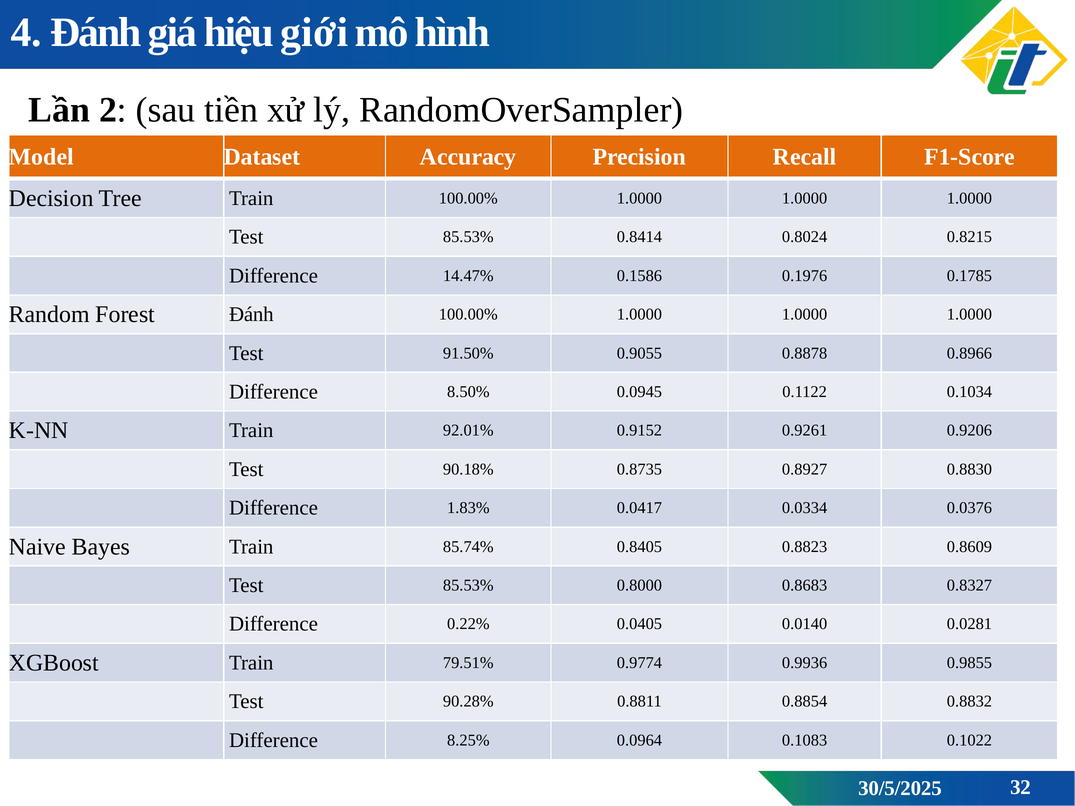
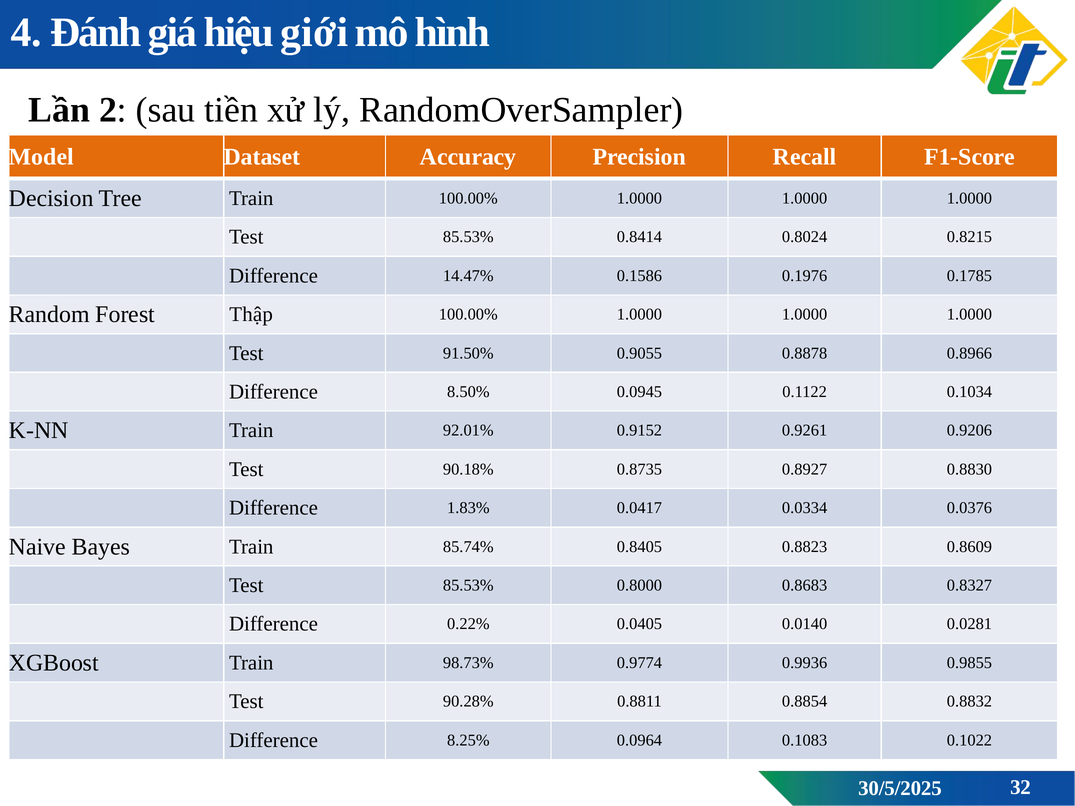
Forest Đánh: Đánh -> Thập (251, 315)
79.51%: 79.51% -> 98.73% (468, 663)
